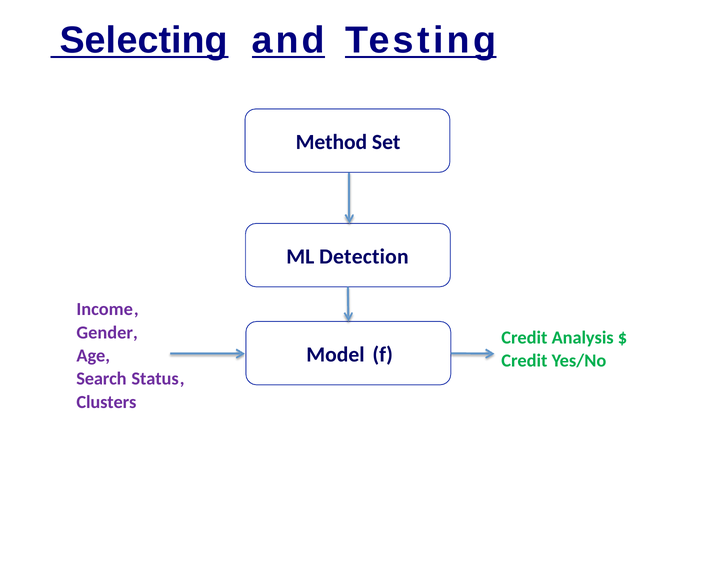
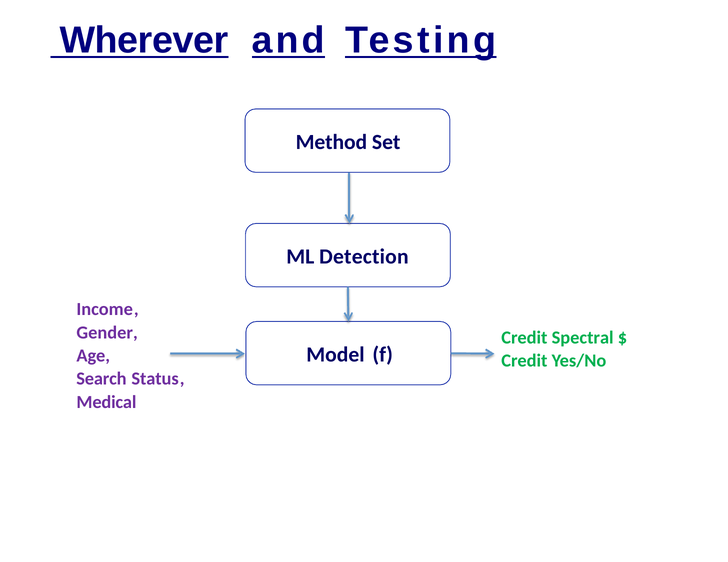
Selecting: Selecting -> Wherever (144, 40)
Analysis: Analysis -> Spectral (583, 338)
Clusters: Clusters -> Medical (106, 402)
